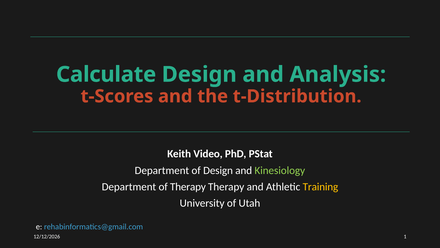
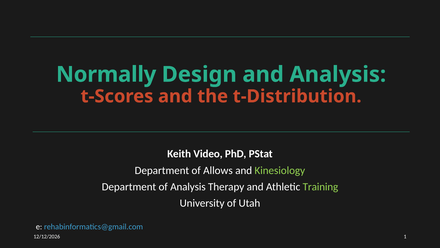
Calculate: Calculate -> Normally (106, 74)
of Design: Design -> Allows (218, 170)
of Therapy: Therapy -> Analysis (188, 186)
Training colour: yellow -> light green (320, 186)
